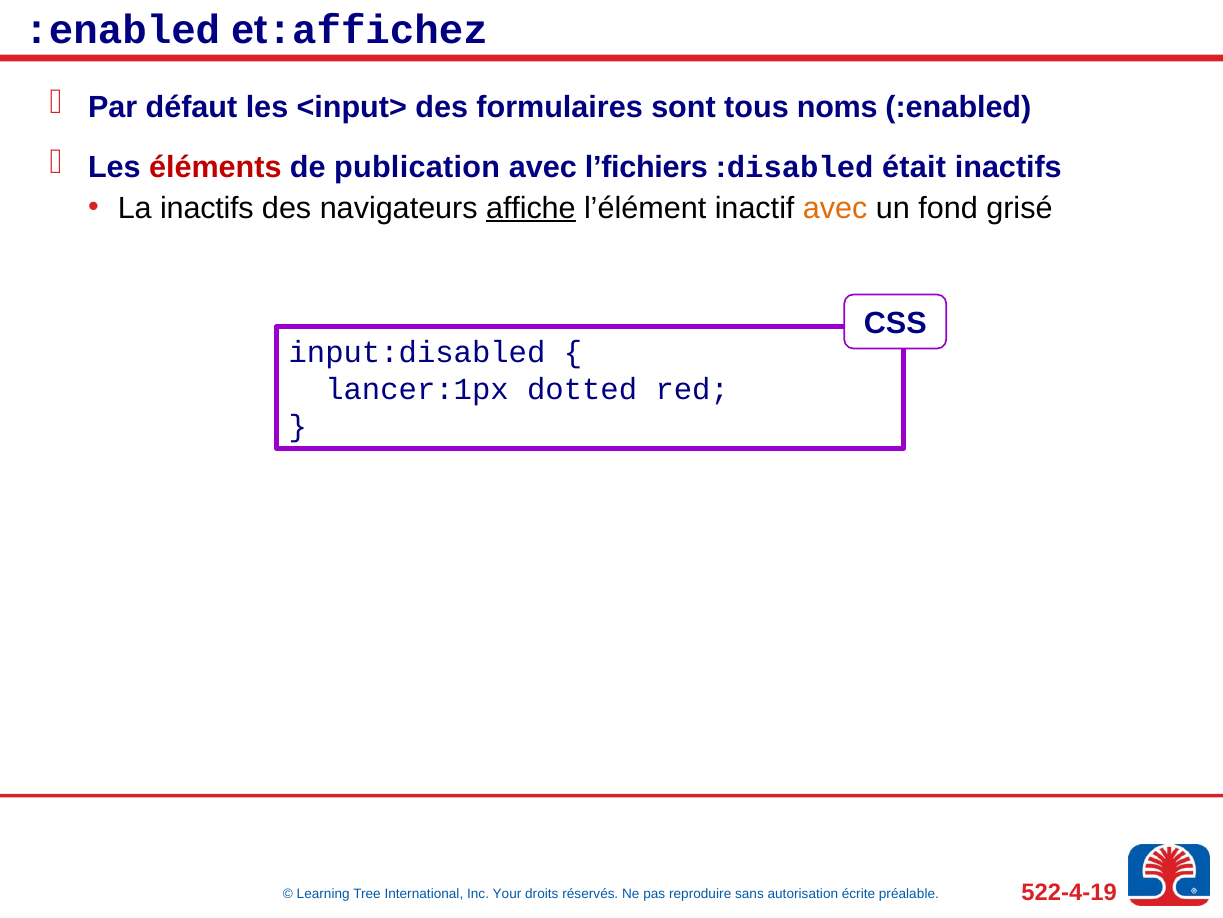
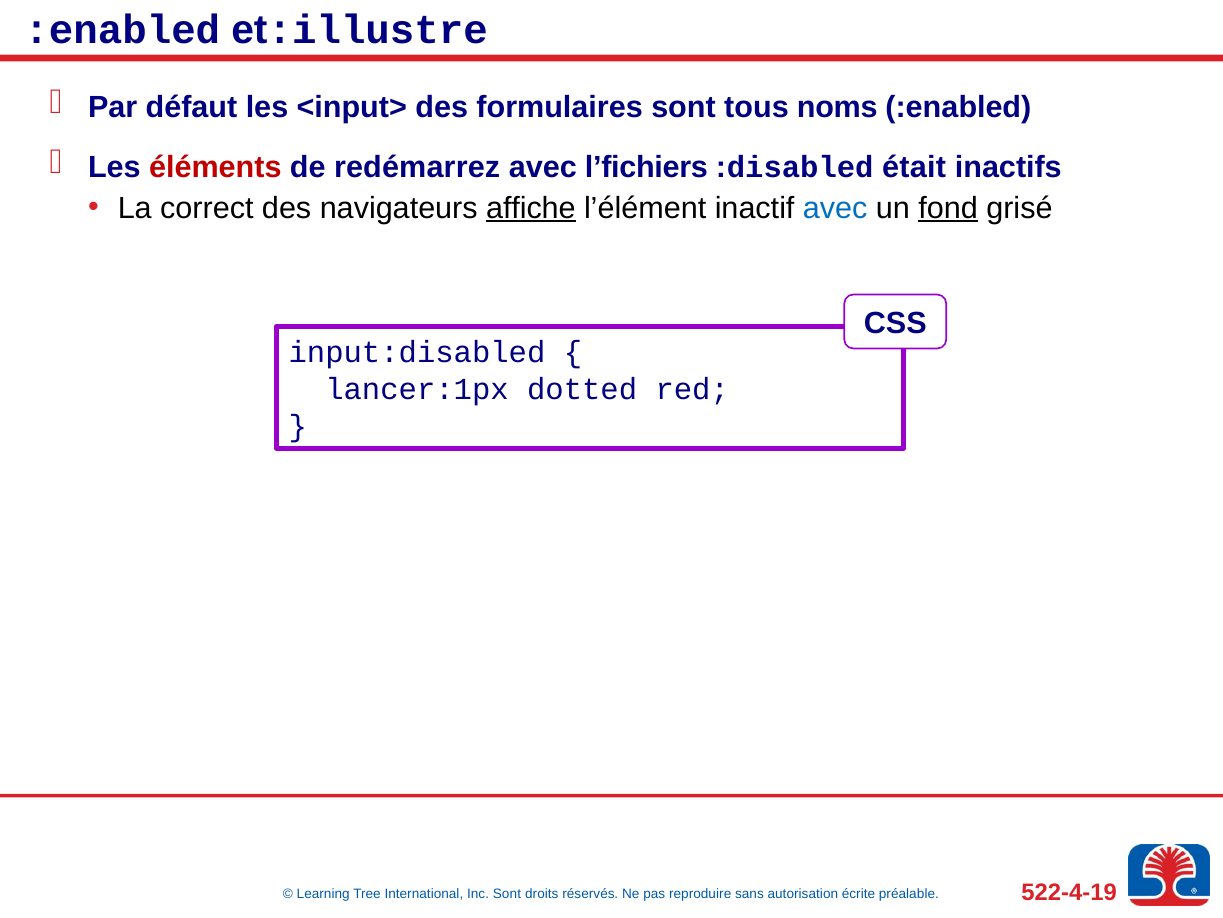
:affichez: :affichez -> :illustre (378, 30)
publication: publication -> redémarrez (417, 168)
La inactifs: inactifs -> correct (207, 208)
avec colour: orange -> blue (835, 208)
fond underline: none -> present (948, 208)
Your: Your -> Sont (507, 893)
